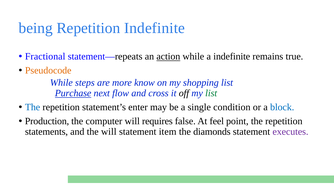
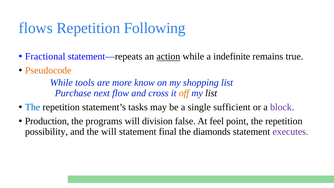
being: being -> flows (36, 28)
Repetition Indefinite: Indefinite -> Following (155, 28)
steps: steps -> tools (85, 83)
Purchase underline: present -> none (73, 93)
off colour: black -> orange (184, 93)
list colour: green -> black (211, 93)
enter: enter -> tasks (138, 107)
condition: condition -> sufficient (232, 107)
block colour: blue -> purple (282, 107)
computer: computer -> programs (104, 121)
requires: requires -> division (157, 121)
statements: statements -> possibility (46, 132)
item: item -> final (168, 132)
